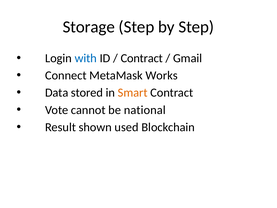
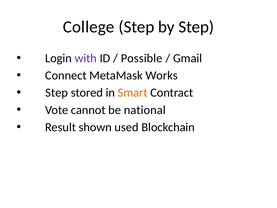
Storage: Storage -> College (89, 27)
with colour: blue -> purple (86, 58)
Contract: Contract -> Possible (142, 58)
Data: Data -> Step (57, 93)
